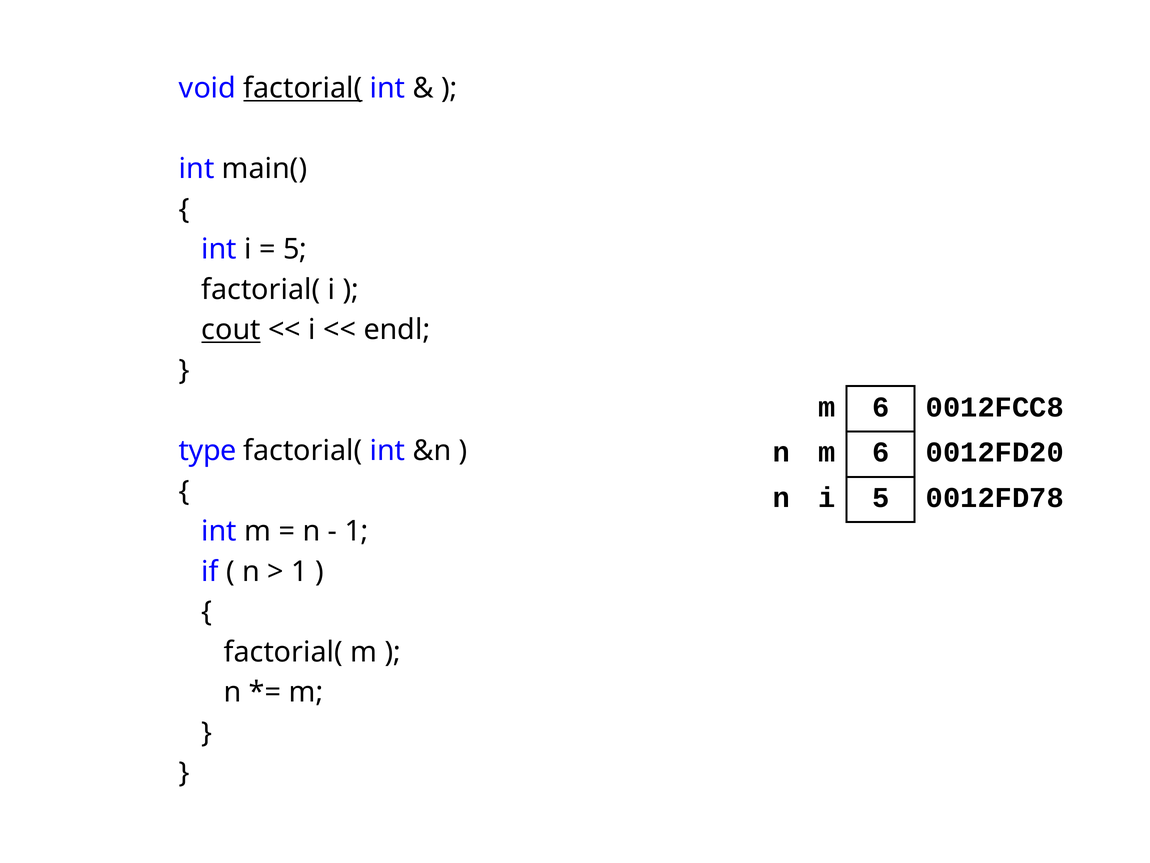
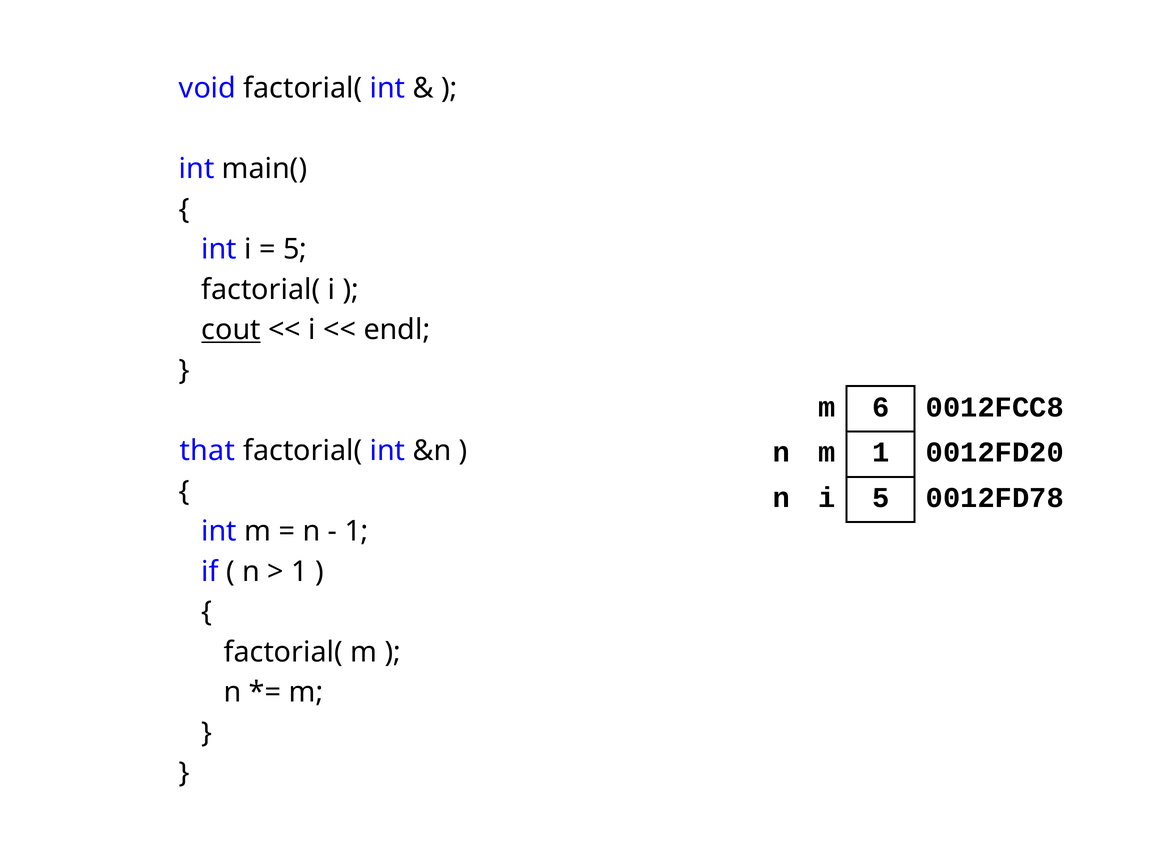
factorial( underline: present -> none (303, 88)
n m 6: 6 -> 1 (881, 452)
type: type -> that (207, 451)
